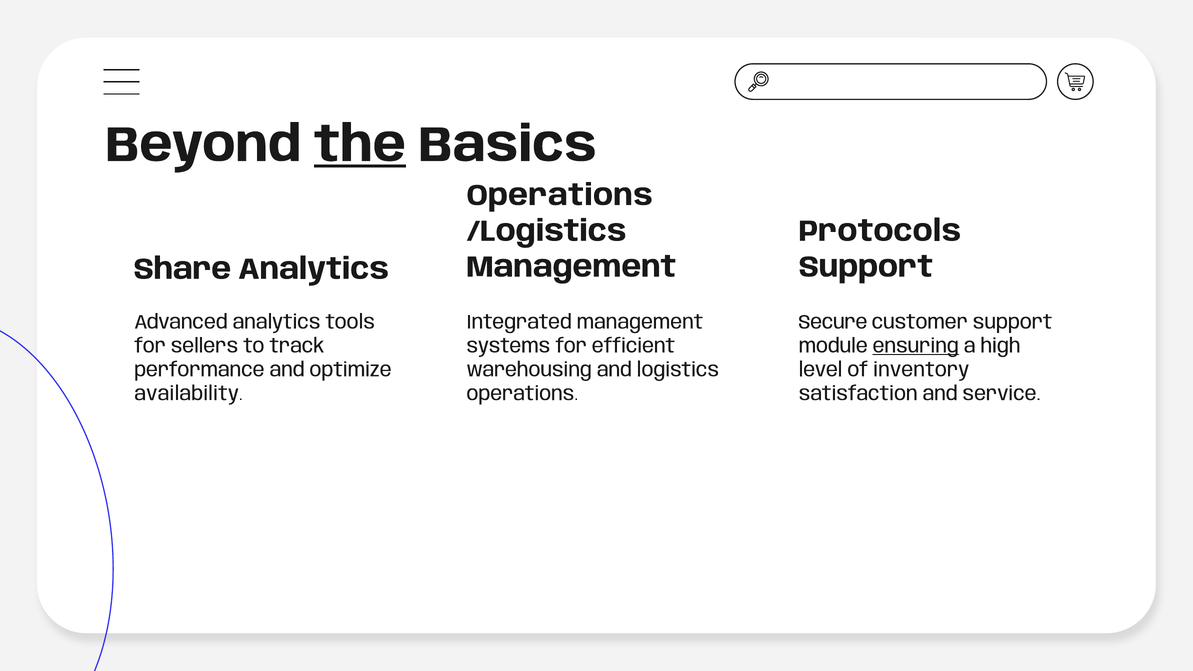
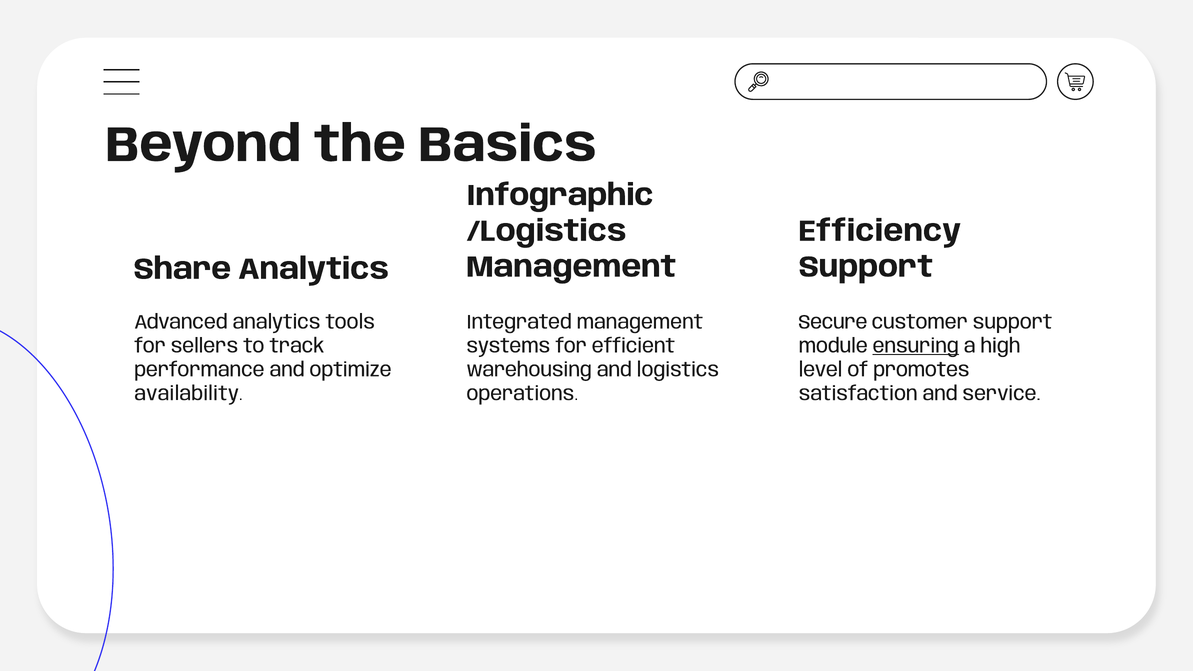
the underline: present -> none (360, 145)
Operations: Operations -> Infographic (560, 195)
Protocols: Protocols -> Efficiency (880, 231)
inventory: inventory -> promotes (921, 370)
